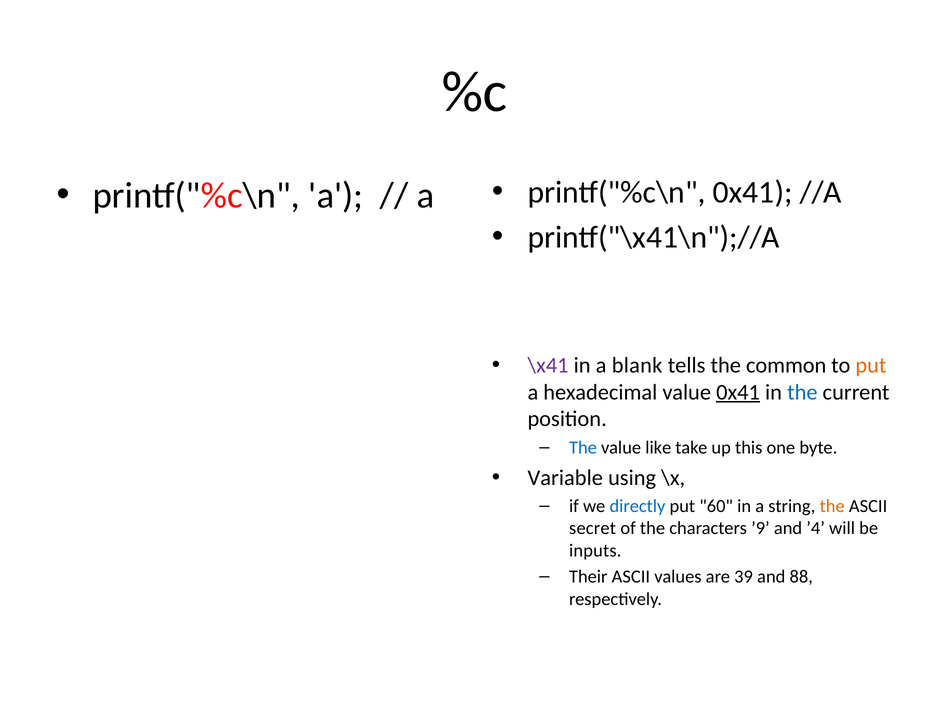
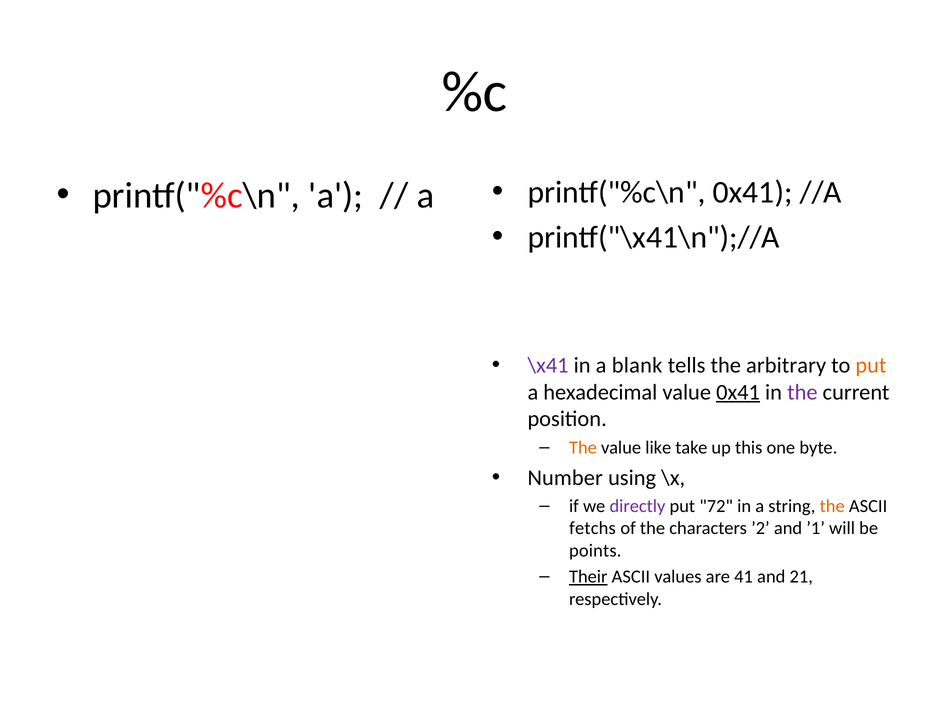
common: common -> arbitrary (786, 365)
the colour: blue -> purple (802, 392)
The colour: blue -> orange (583, 447)
Variable: Variable -> Number (565, 477)
directly colour: blue -> purple (637, 506)
60: 60 -> 72 (716, 506)
secret: secret -> fetchs (593, 528)
’9: ’9 -> ’2 (760, 528)
’4: ’4 -> ’1 (816, 528)
inputs: inputs -> points (595, 550)
Their underline: none -> present (588, 577)
39: 39 -> 41 (744, 577)
88: 88 -> 21 (801, 577)
